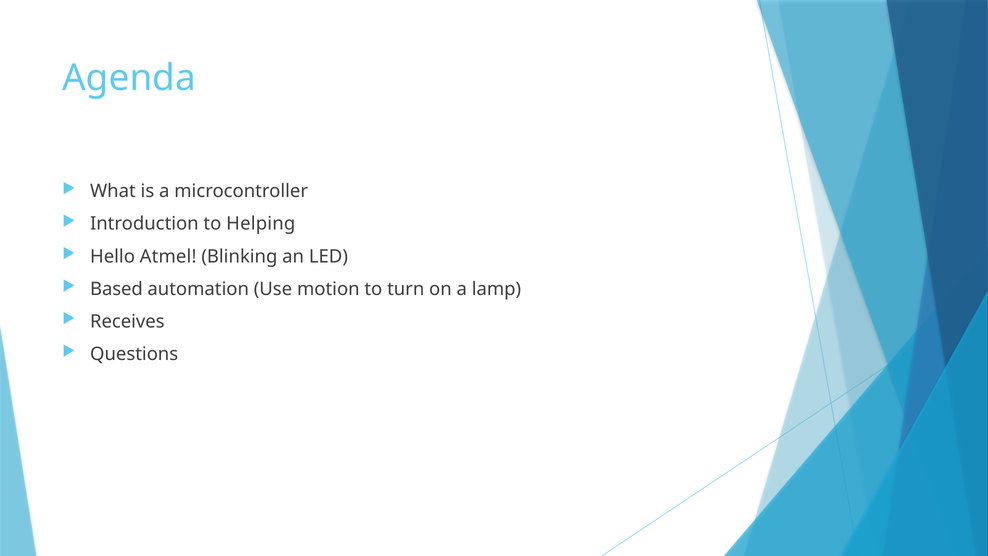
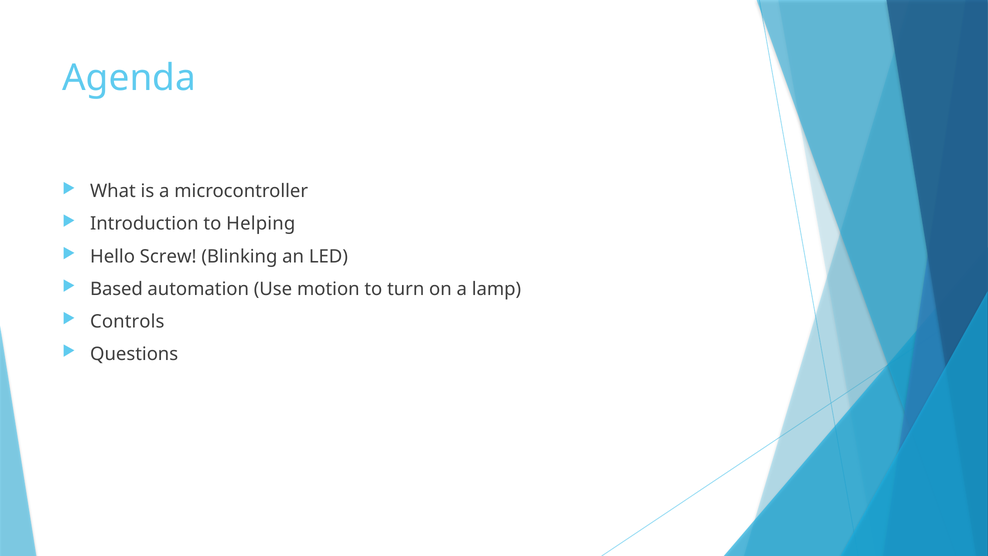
Atmel: Atmel -> Screw (168, 256)
Receives: Receives -> Controls (127, 321)
